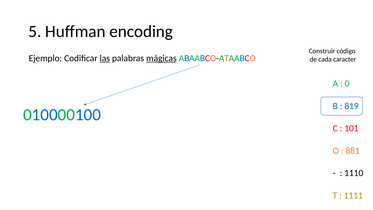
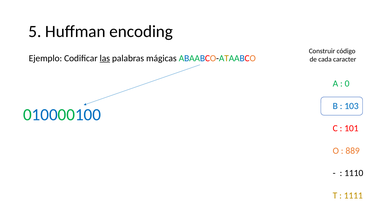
mágicas underline: present -> none (161, 58)
819: 819 -> 103 (352, 106)
881: 881 -> 889 (353, 151)
